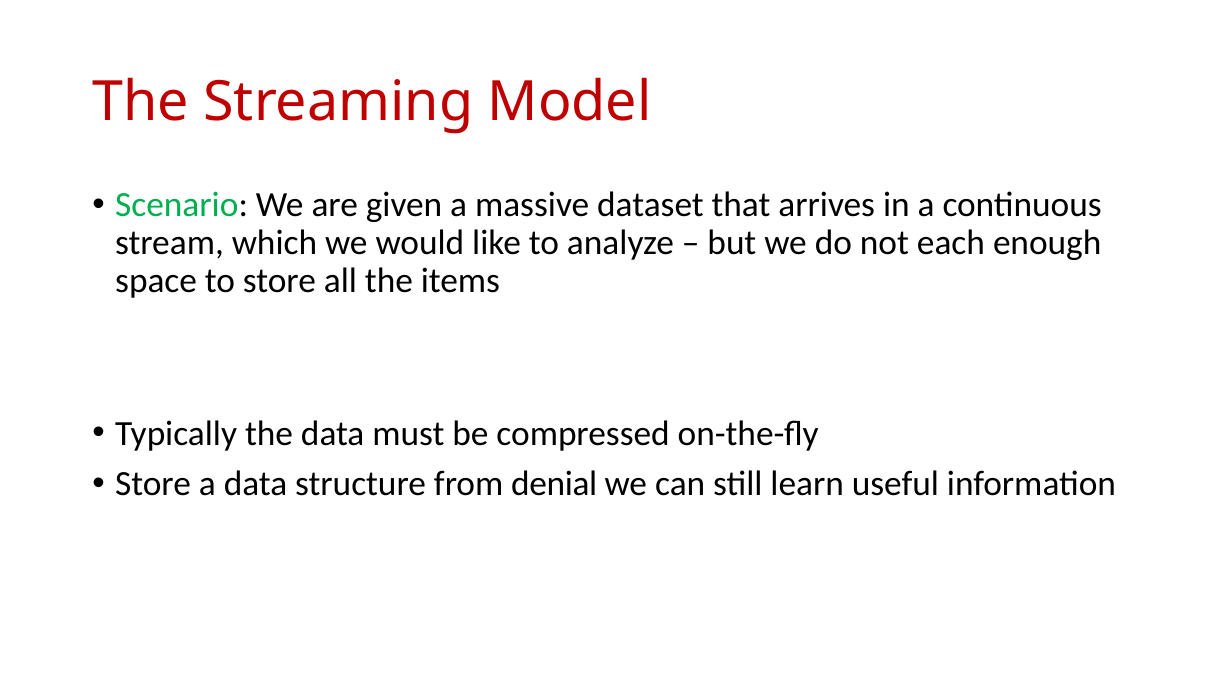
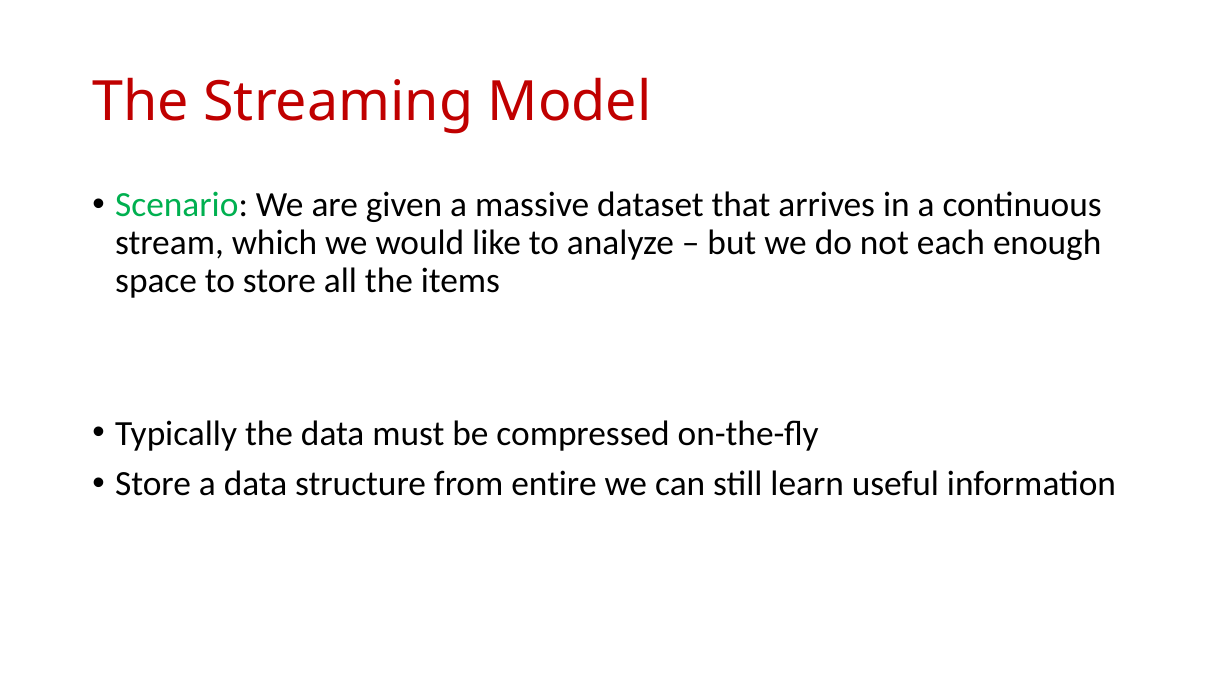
denial: denial -> entire (554, 484)
